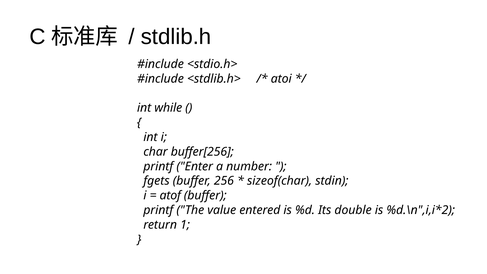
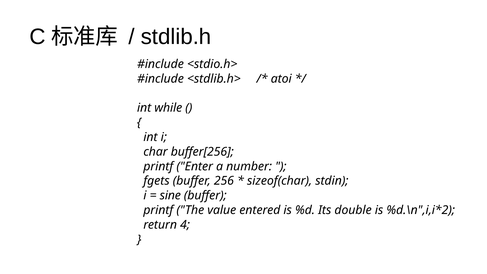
atof: atof -> sine (170, 196)
1: 1 -> 4 (185, 225)
